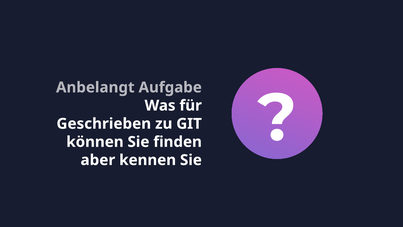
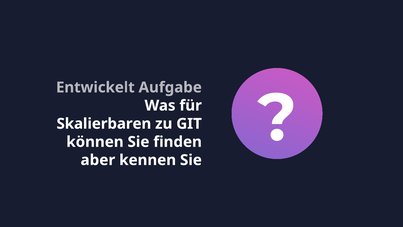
Anbelangt: Anbelangt -> Entwickelt (95, 87)
Geschrieben: Geschrieben -> Skalierbaren (104, 124)
